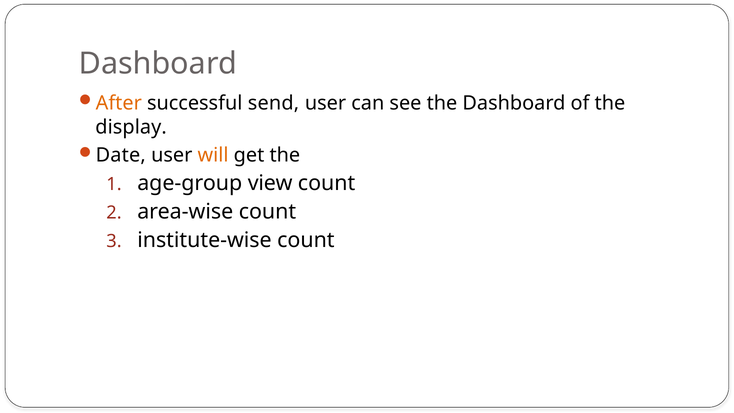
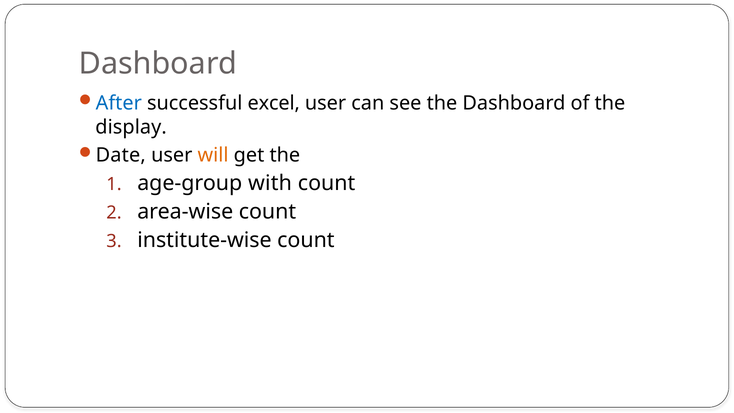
After colour: orange -> blue (119, 103)
send: send -> excel (274, 103)
view: view -> with (270, 183)
